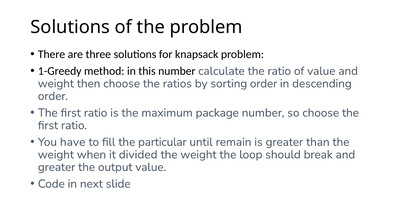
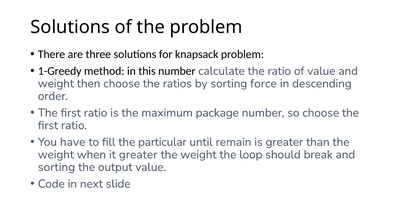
sorting order: order -> force (263, 84)
it divided: divided -> greater (138, 155)
greater: greater -> sorting (57, 167)
